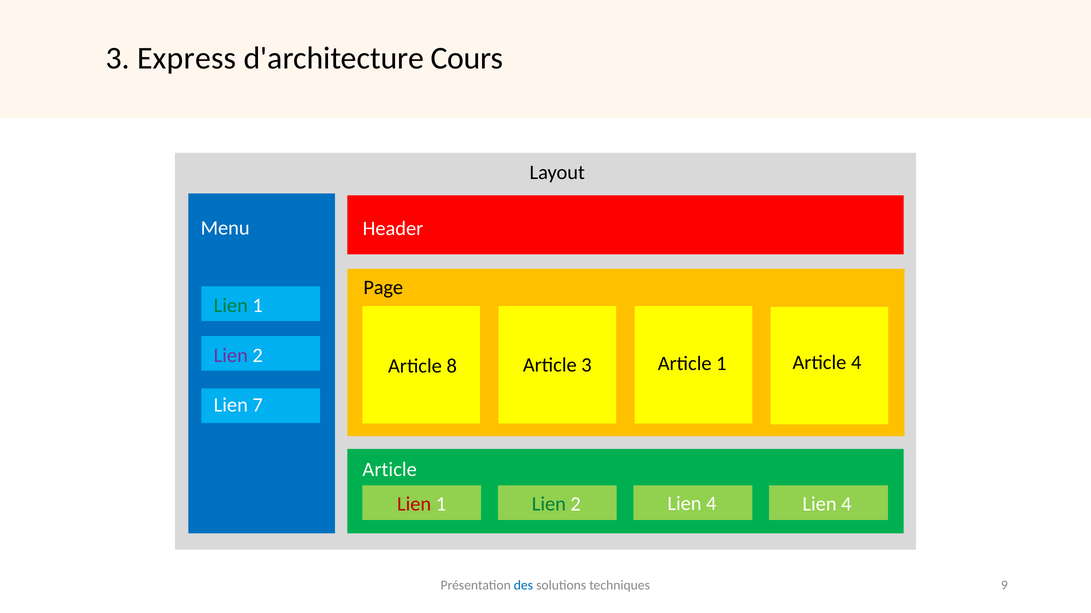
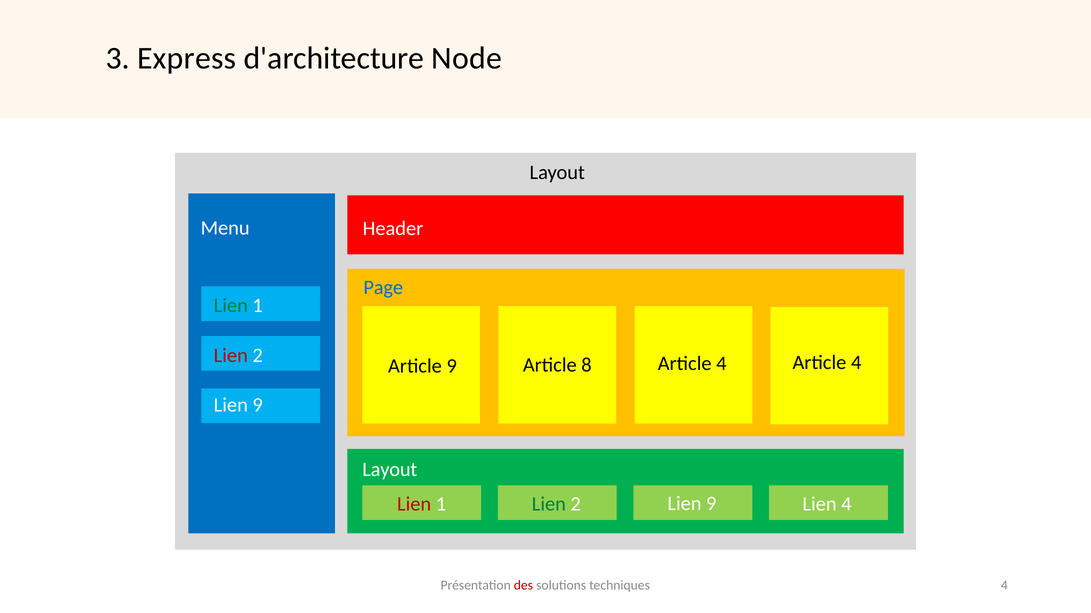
Cours: Cours -> Node (467, 58)
Page colour: black -> blue (383, 288)
Lien colour: purple -> red (231, 356)
Article 8: 8 -> 9 (452, 366)
Article 3: 3 -> 8 (587, 365)
1: 1 -> 4 (721, 364)
7: 7 -> 9 (258, 406)
Article: Article -> Layout (390, 470)
4: 4 -> 9 (711, 504)
des colour: blue -> red (523, 586)
techniques 9: 9 -> 4 (1004, 586)
